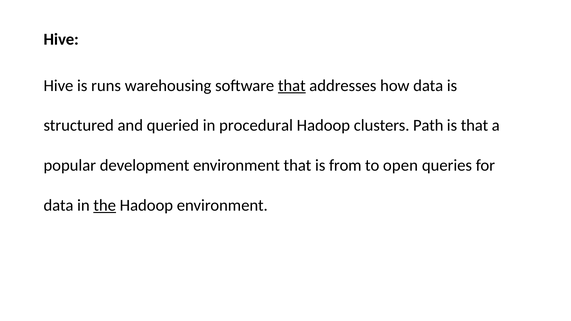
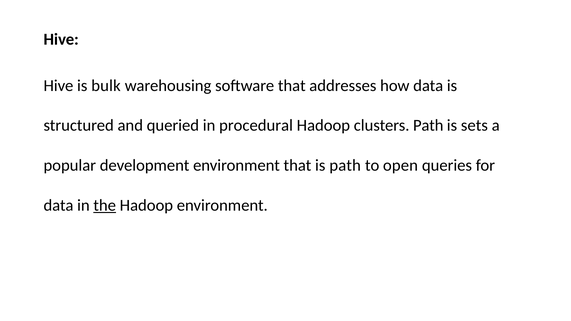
runs: runs -> bulk (106, 86)
that underline: present -> none (292, 86)
is that: that -> sets (474, 126)
is from: from -> path (345, 166)
